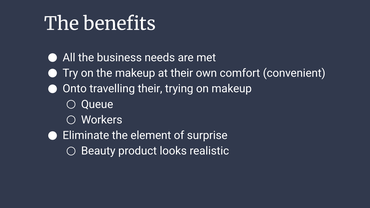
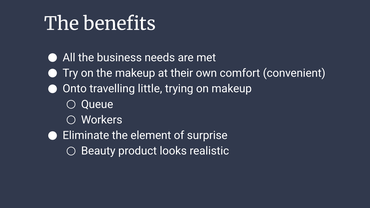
travelling their: their -> little (150, 89)
